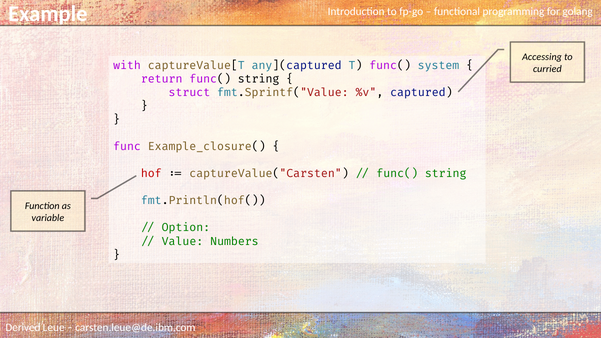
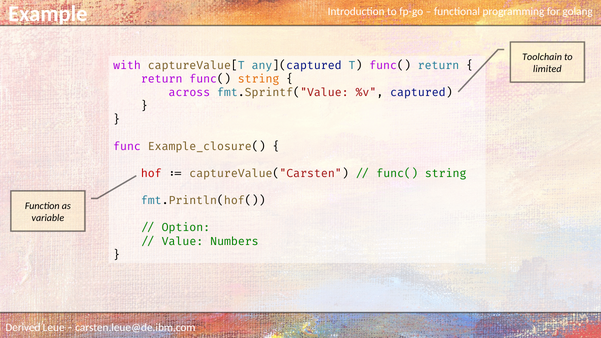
Accessing: Accessing -> Toolchain (542, 57)
func( system: system -> return (439, 66)
curried: curried -> limited (547, 69)
string colour: black -> orange (259, 79)
struct: struct -> across (189, 93)
